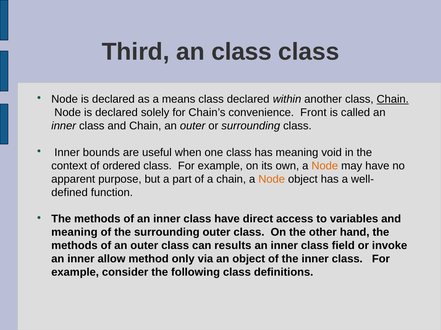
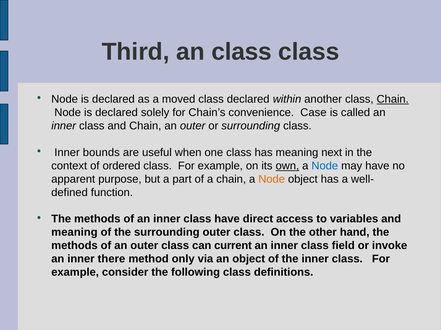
means: means -> moved (179, 99)
Front: Front -> Case (313, 113)
void: void -> next (332, 153)
own underline: none -> present (287, 166)
Node colour: orange -> blue (325, 166)
results: results -> current (233, 246)
allow: allow -> there (111, 259)
